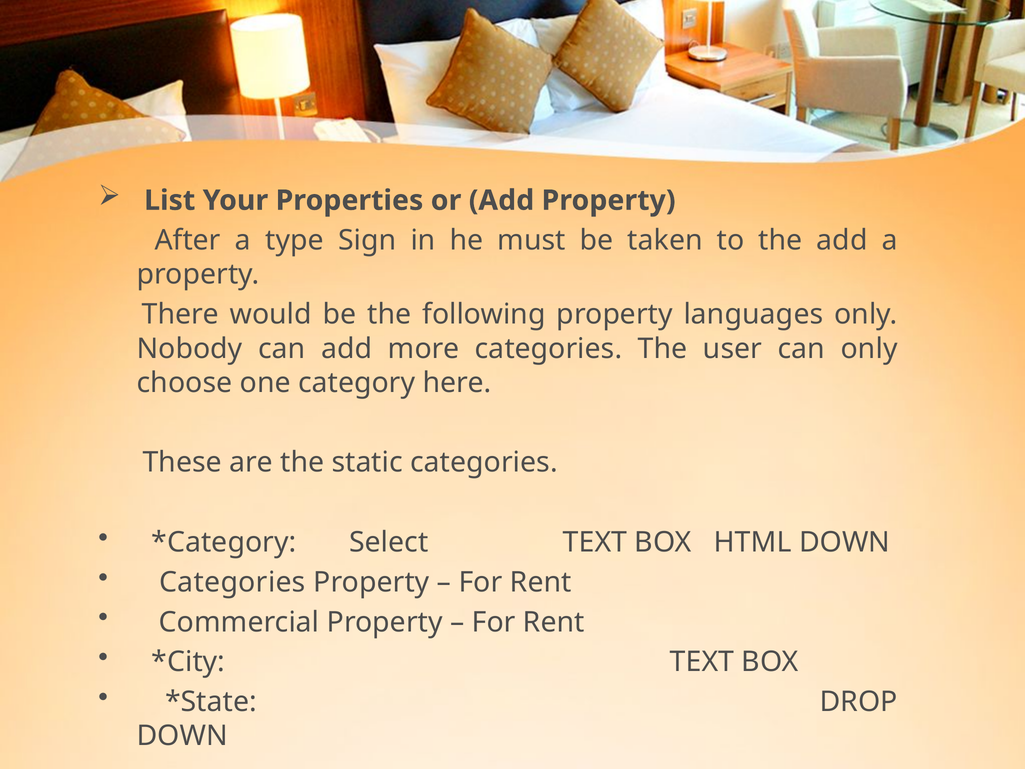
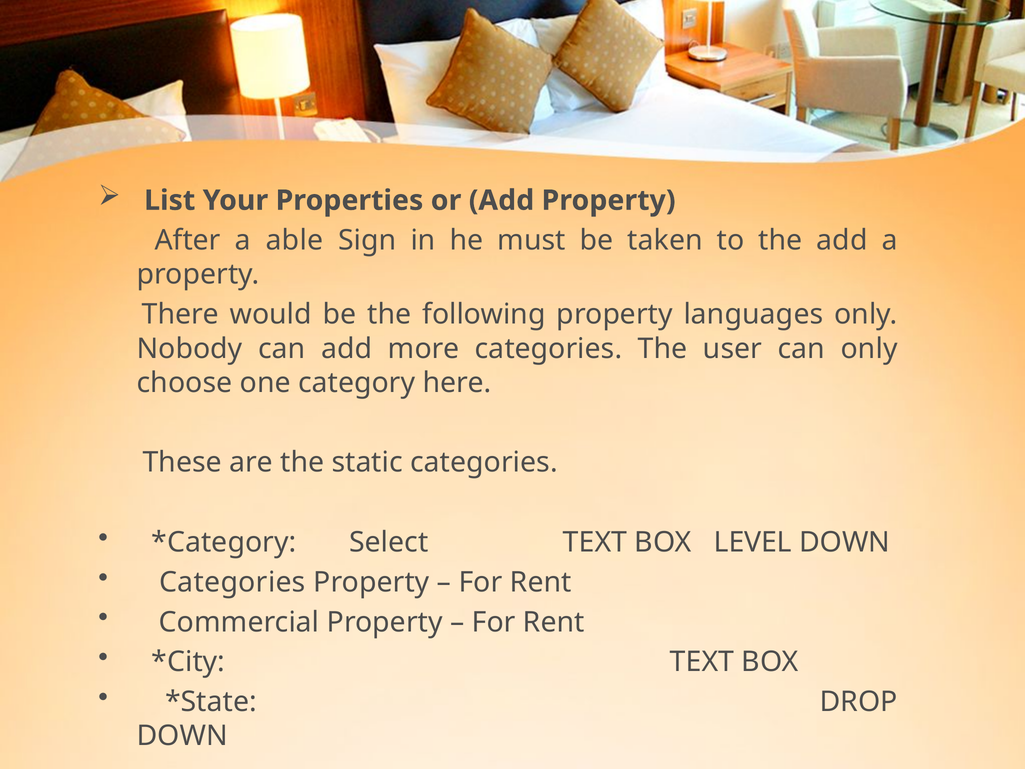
type: type -> able (294, 240)
HTML: HTML -> LEVEL (753, 542)
